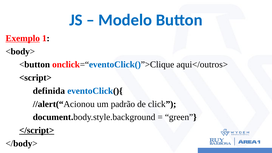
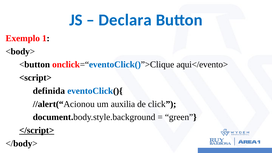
Modelo: Modelo -> Declara (125, 20)
Exemplo underline: present -> none (23, 38)
aqui</outros>: aqui</outros> -> aqui</evento> (202, 65)
padrão: padrão -> auxilia (123, 104)
